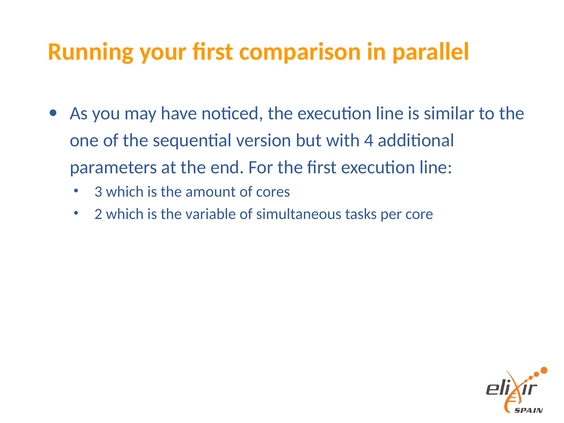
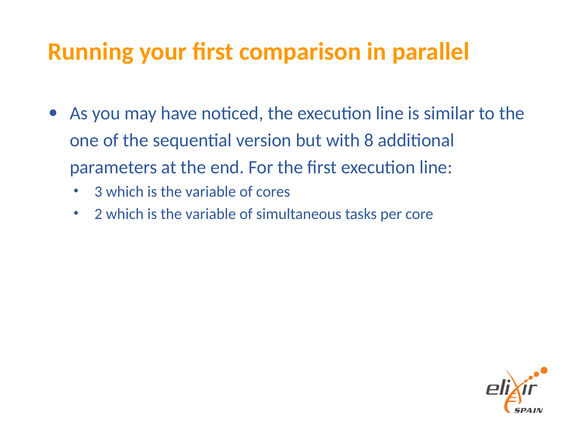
4: 4 -> 8 (369, 140)
amount: amount -> variable (211, 191)
